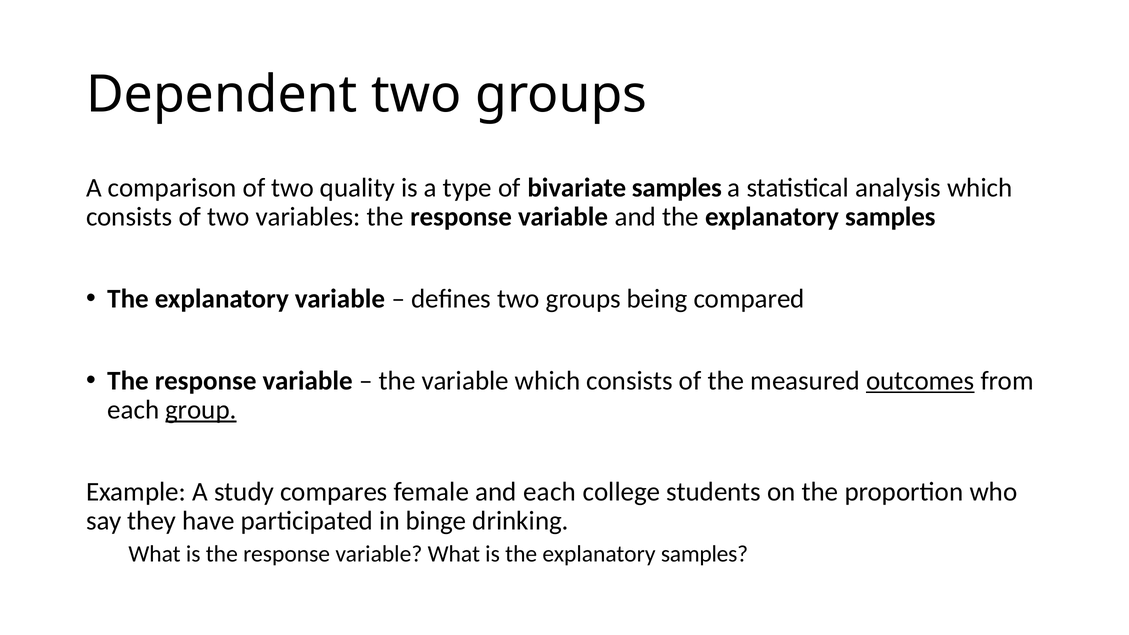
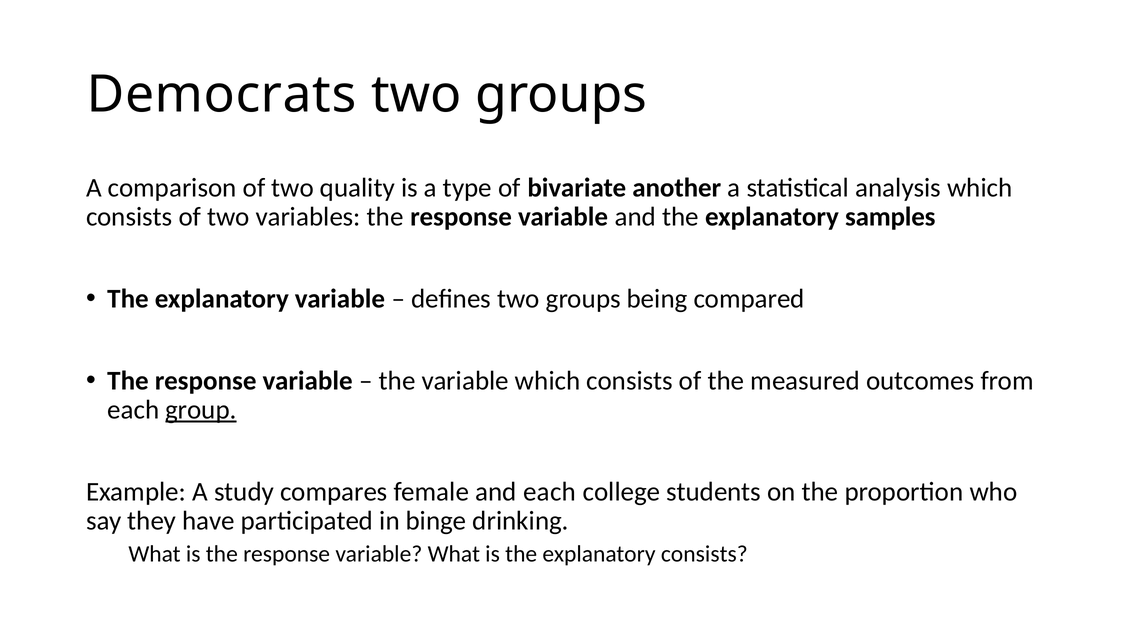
Dependent: Dependent -> Democrats (222, 95)
bivariate samples: samples -> another (677, 188)
outcomes underline: present -> none (920, 381)
is the explanatory samples: samples -> consists (704, 554)
